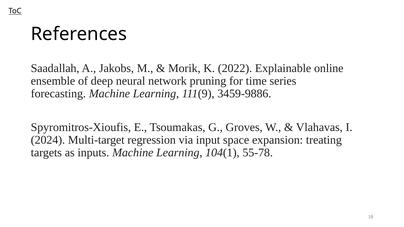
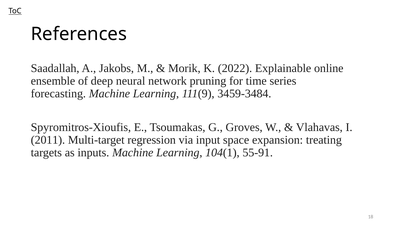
3459-9886: 3459-9886 -> 3459-3484 (244, 94)
2024: 2024 -> 2011 (48, 140)
55-78: 55-78 -> 55-91 (258, 153)
